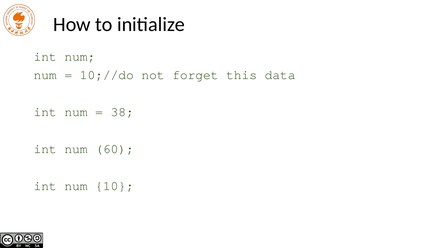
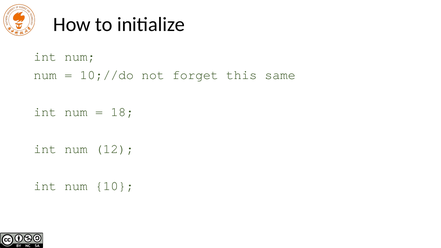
data: data -> same (280, 75)
38: 38 -> 18 (122, 112)
60: 60 -> 12 (114, 149)
